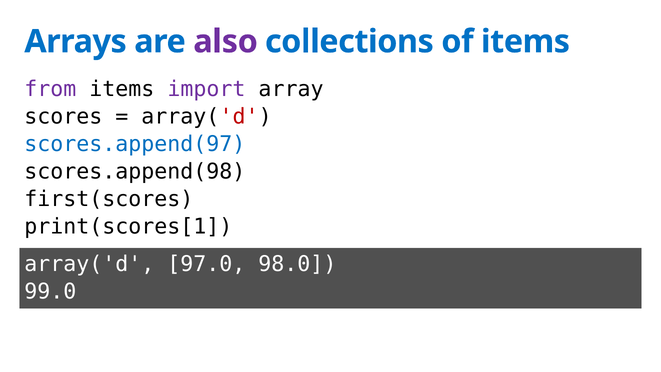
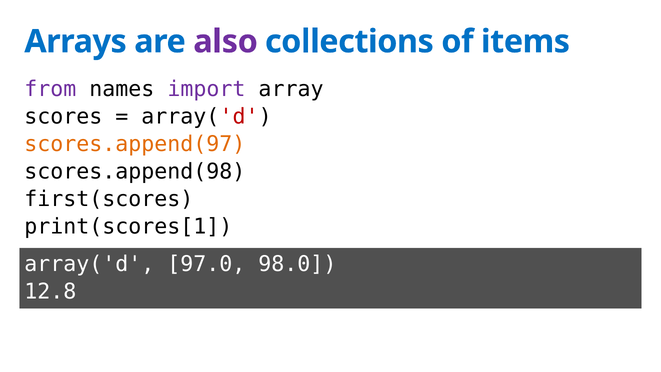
from items: items -> names (122, 89)
scores.append(97 colour: blue -> orange (135, 144)
99.0: 99.0 -> 12.8 (50, 292)
